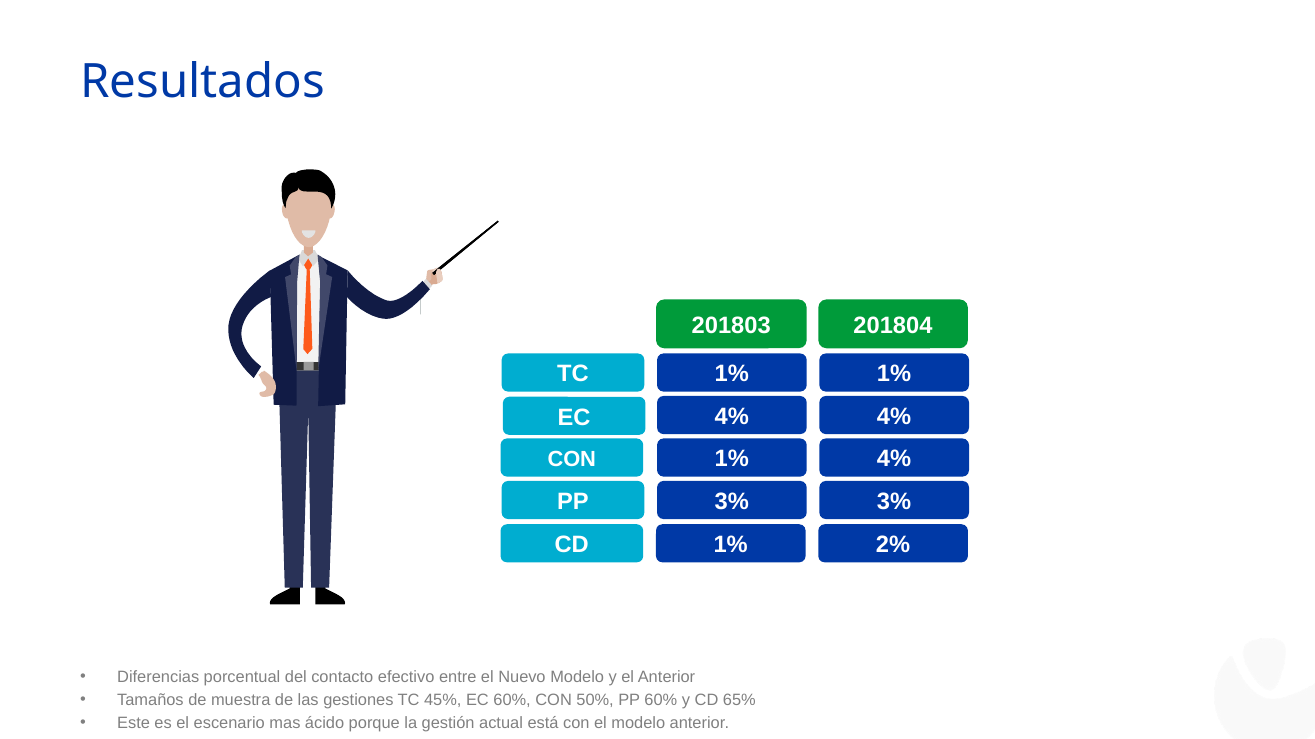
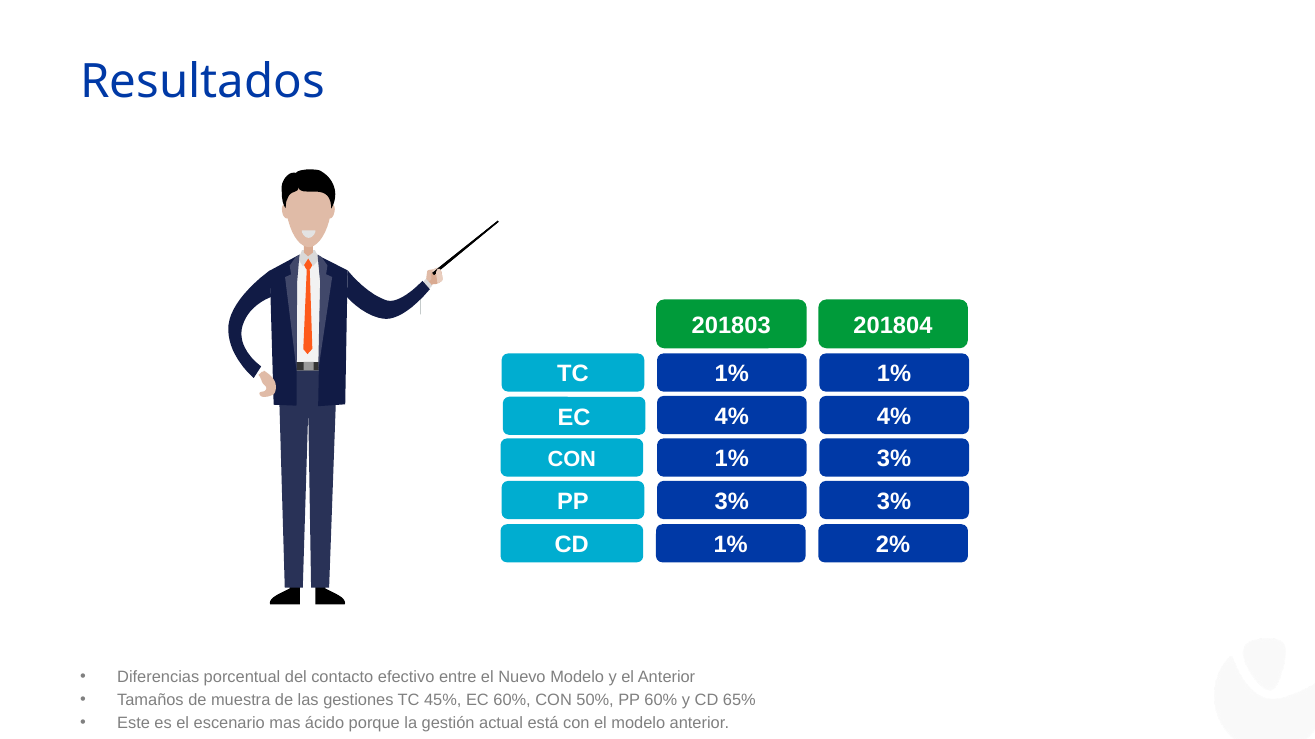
4%: 4% -> 3% (894, 460)
